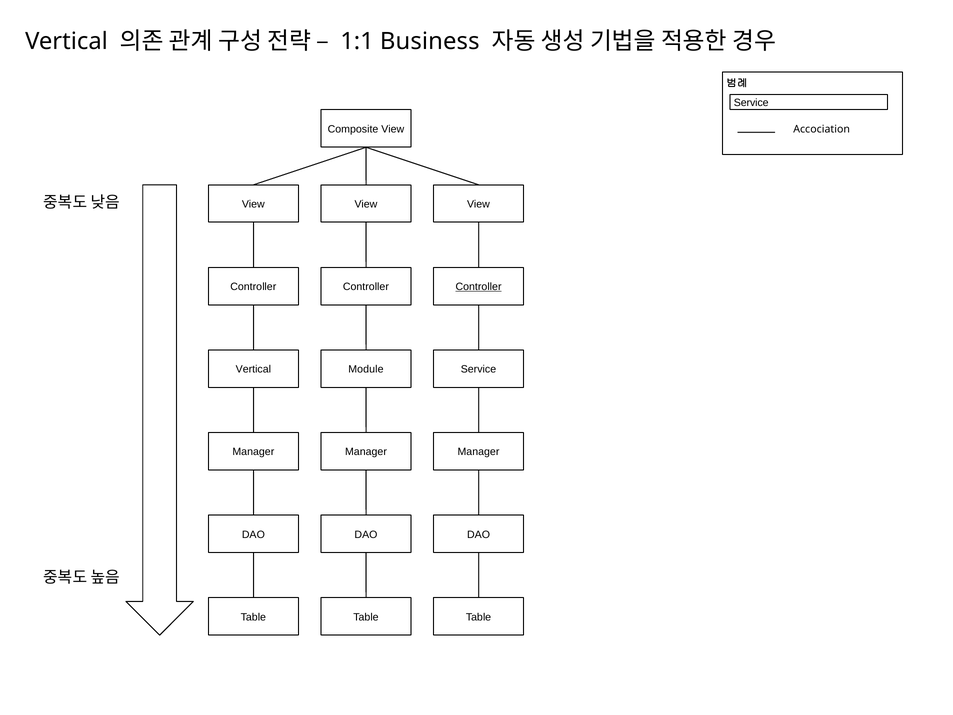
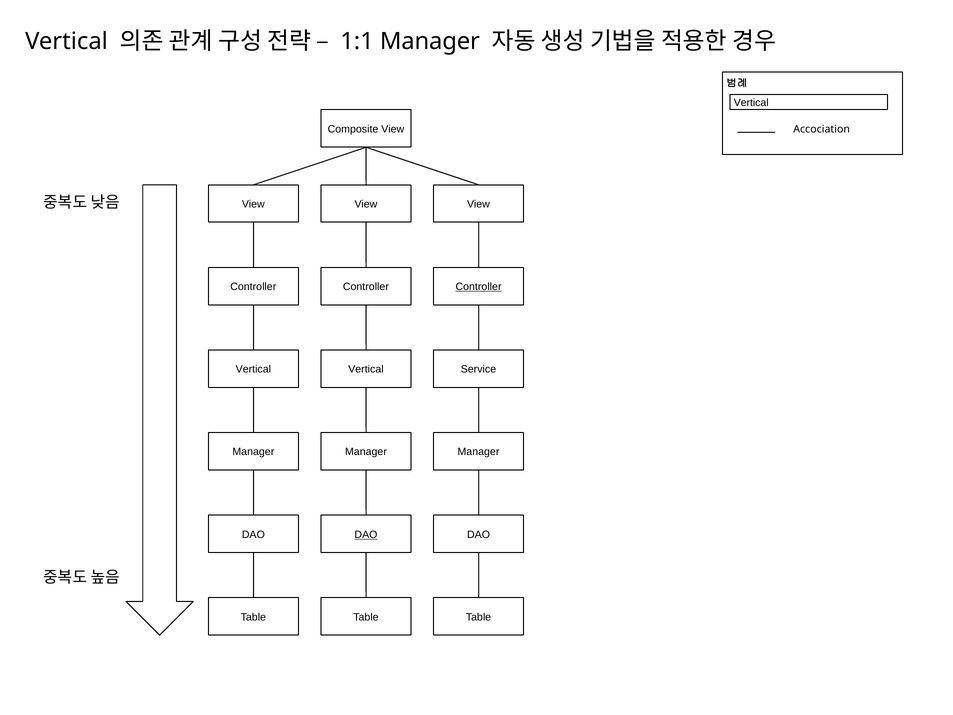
1:1 Business: Business -> Manager (430, 41)
Service: Service -> Vertical (751, 103)
Module: Module -> Vertical (366, 369)
DAO underline: none -> present (366, 534)
